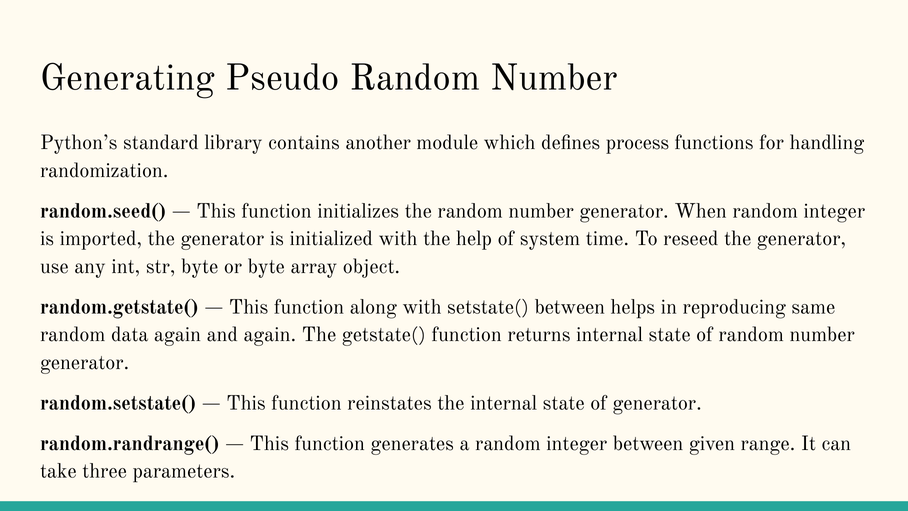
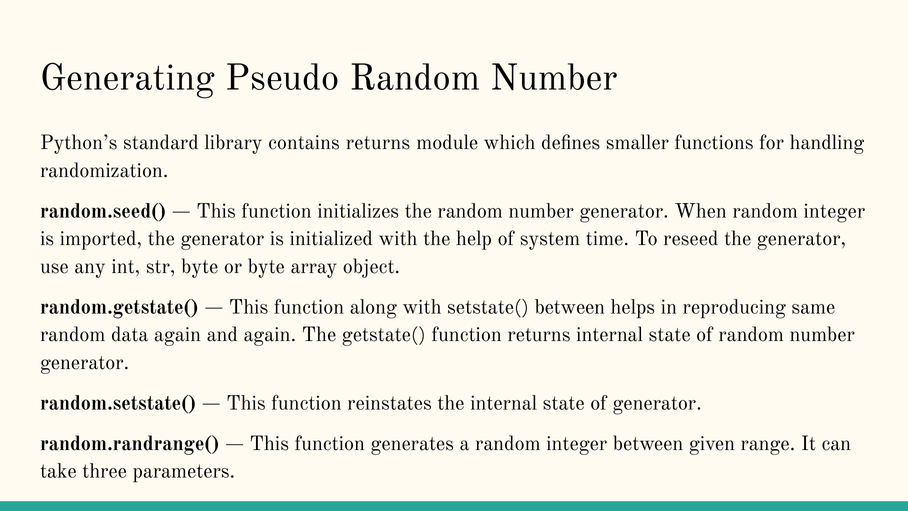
contains another: another -> returns (378, 143)
process: process -> smaller (637, 143)
